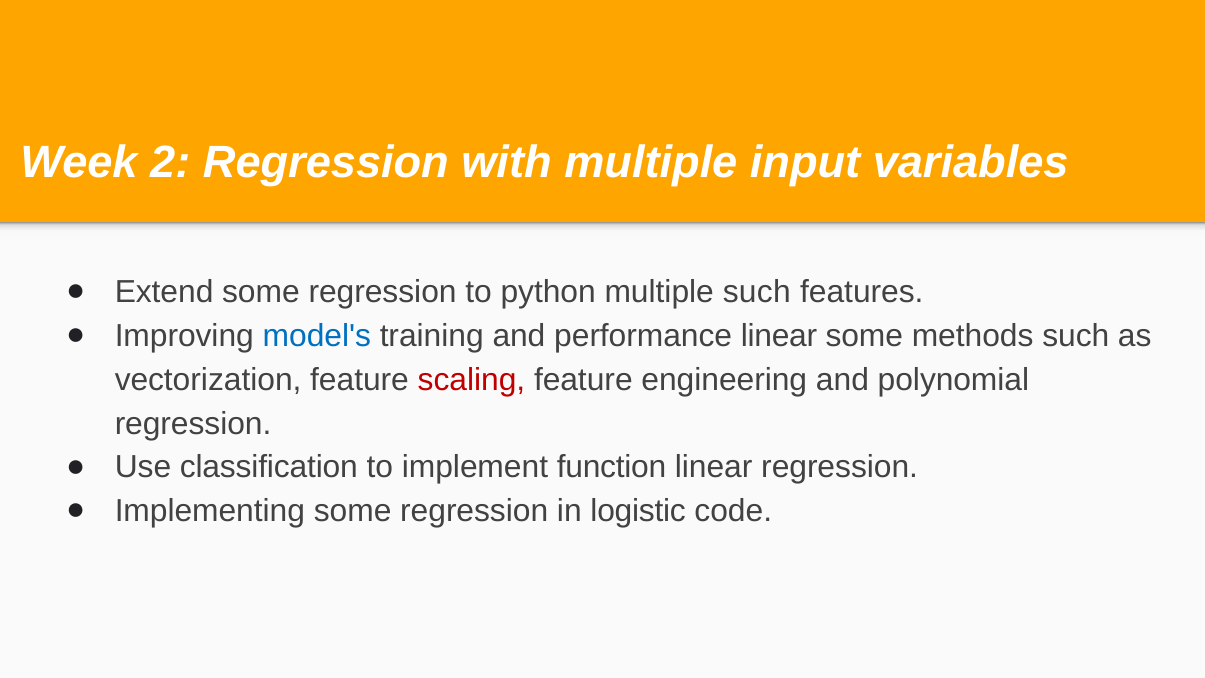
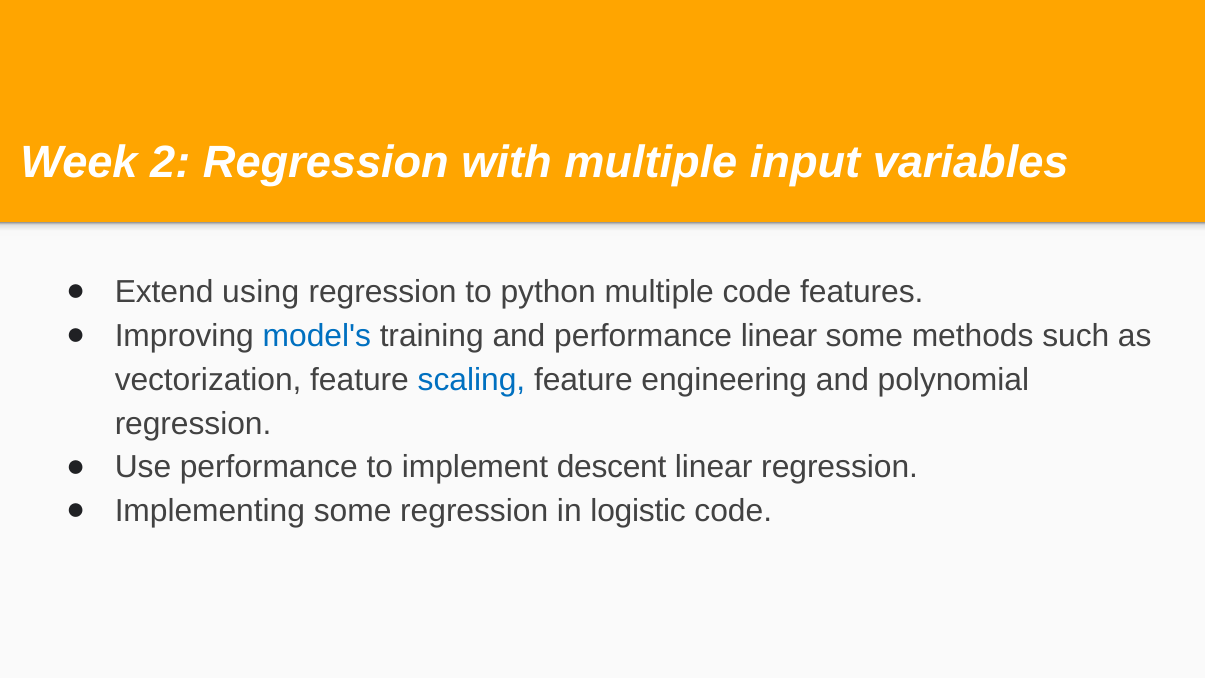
Extend some: some -> using (261, 292)
multiple such: such -> code (757, 292)
scaling colour: red -> blue (471, 380)
Use classification: classification -> performance (269, 467)
function: function -> descent (612, 467)
